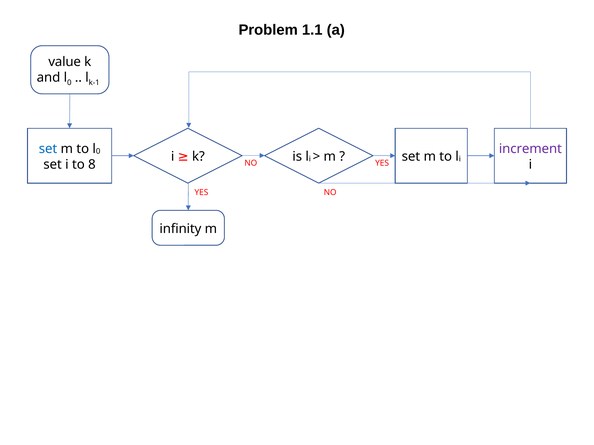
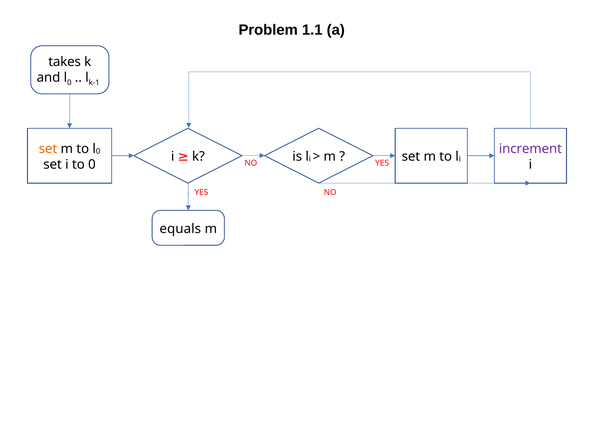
value: value -> takes (65, 62)
set colour: blue -> orange (48, 149)
to 8: 8 -> 0 (92, 165)
infinity: infinity -> equals (180, 229)
